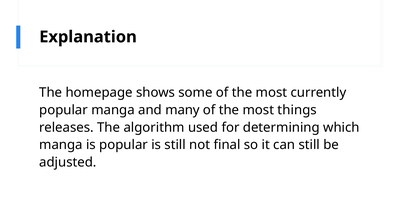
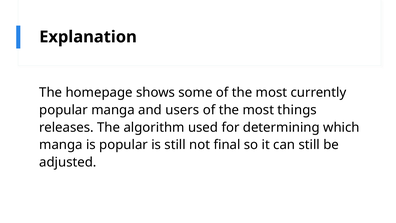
many: many -> users (182, 110)
